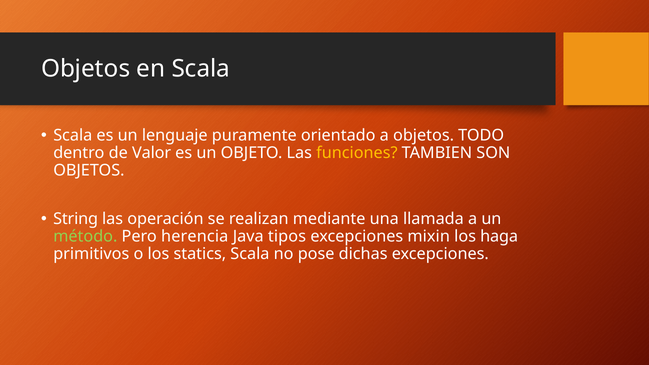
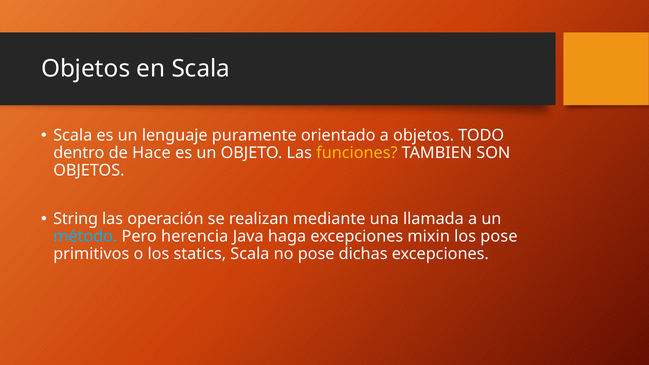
Valor: Valor -> Hace (151, 153)
método colour: light green -> light blue (85, 237)
tipos: tipos -> haga (287, 237)
los haga: haga -> pose (499, 237)
